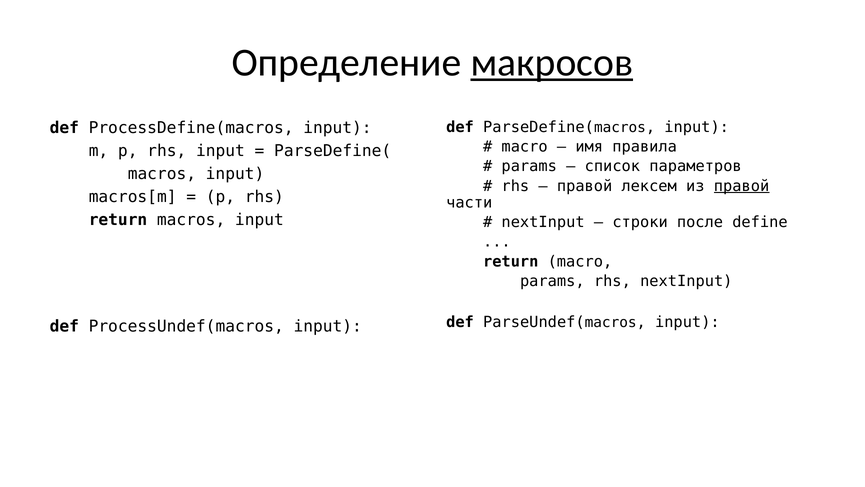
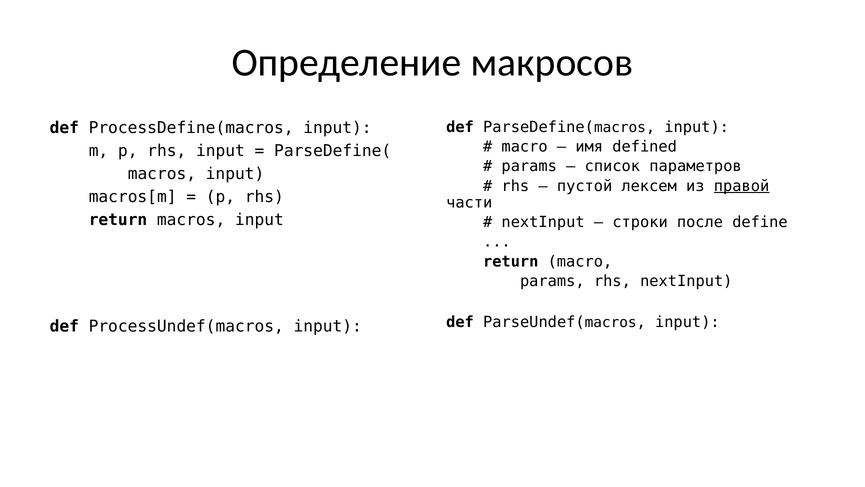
макросов underline: present -> none (552, 63)
правила: правила -> defined (645, 147)
правой: правой -> пустой (585, 186)
